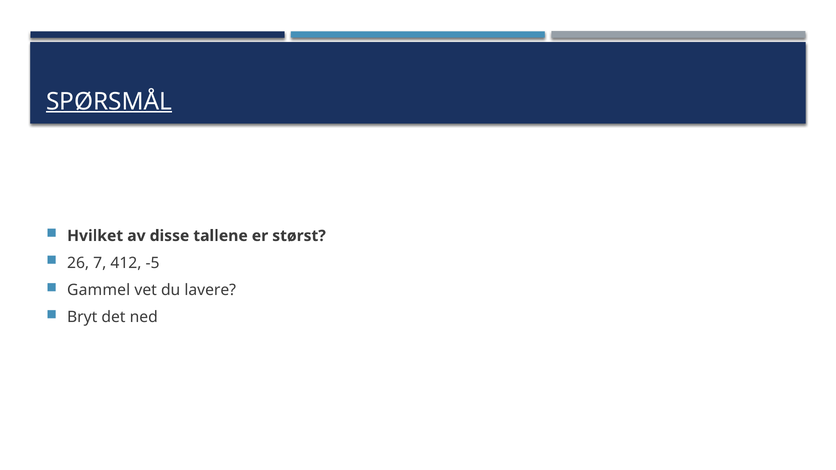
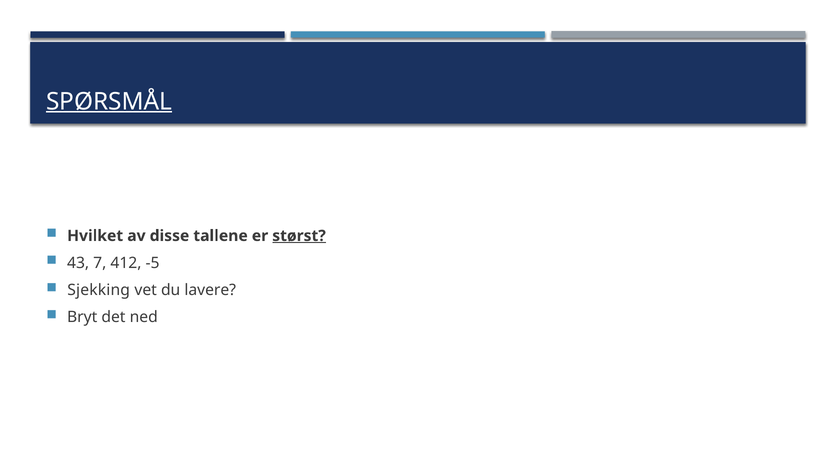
størst underline: none -> present (299, 236)
26: 26 -> 43 (78, 263)
Gammel: Gammel -> Sjekking (99, 290)
